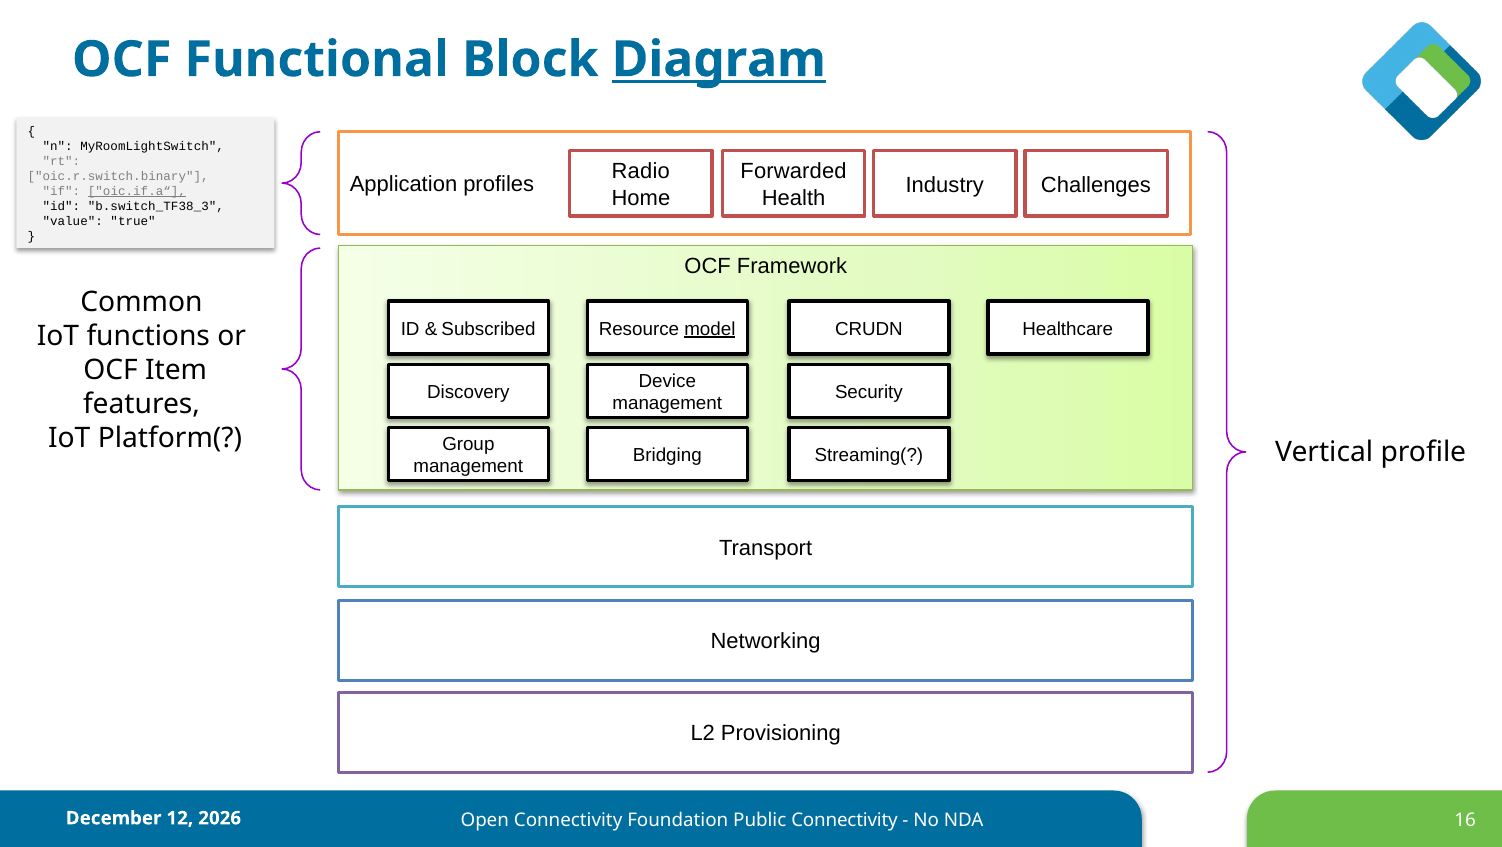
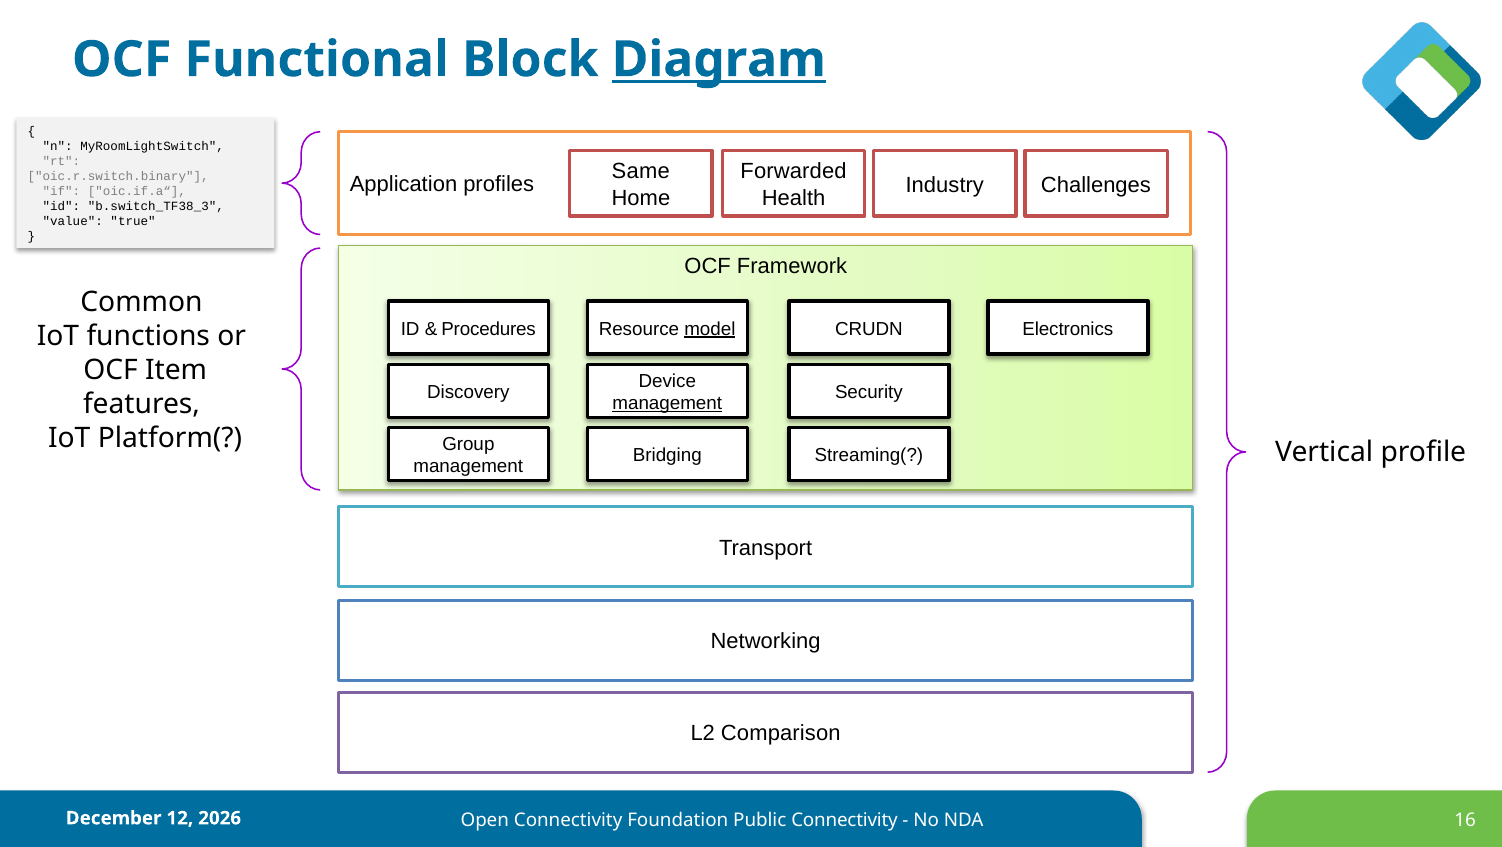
Radio: Radio -> Same (641, 172)
oic.if.a“ underline: present -> none (137, 191)
Subscribed: Subscribed -> Procedures (489, 329)
Healthcare: Healthcare -> Electronics (1068, 329)
management underline: none -> present (667, 403)
Provisioning: Provisioning -> Comparison (781, 734)
